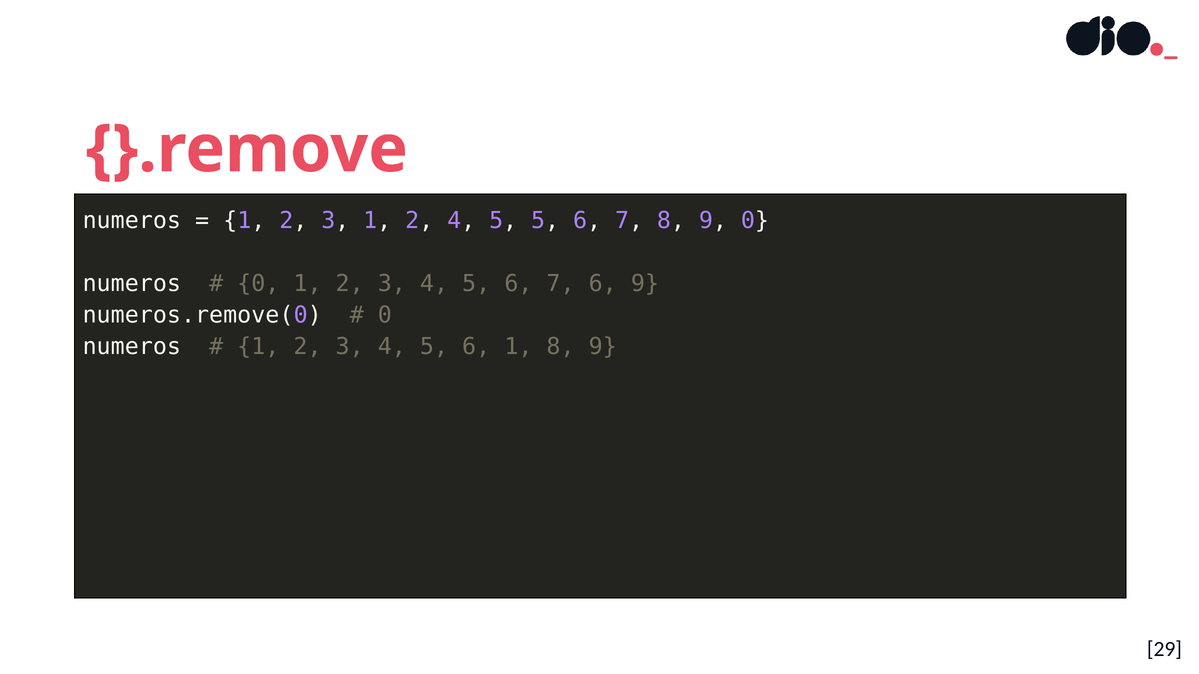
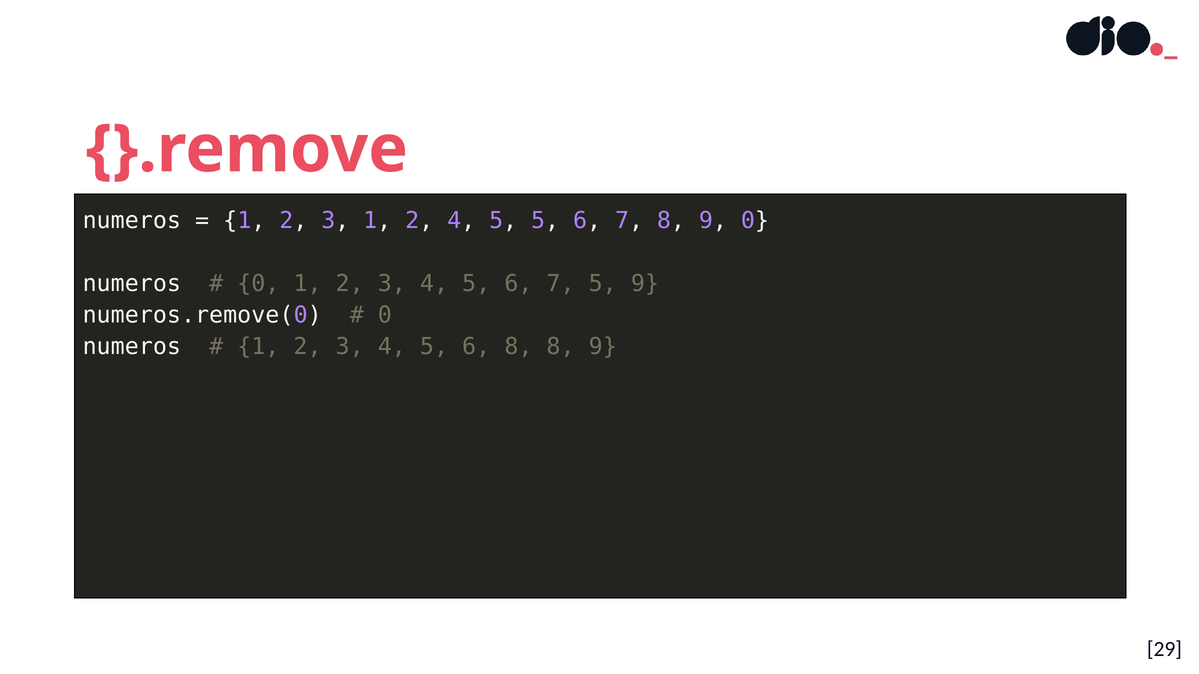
7 6: 6 -> 5 (603, 284)
6 1: 1 -> 8 (518, 347)
